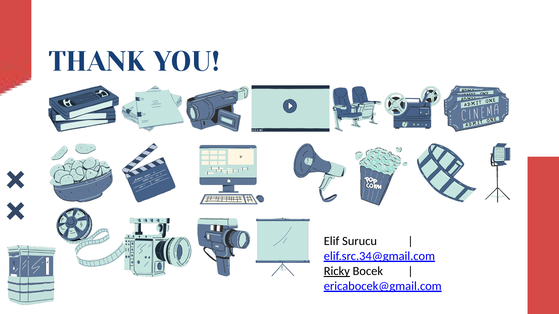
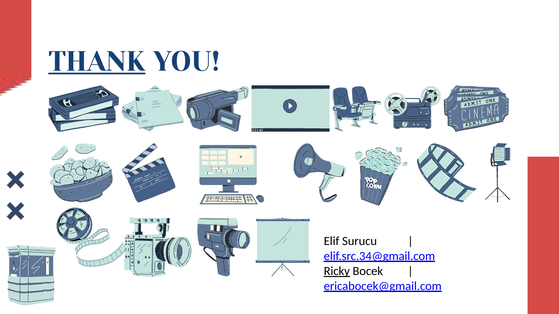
THANK underline: none -> present (97, 62)
